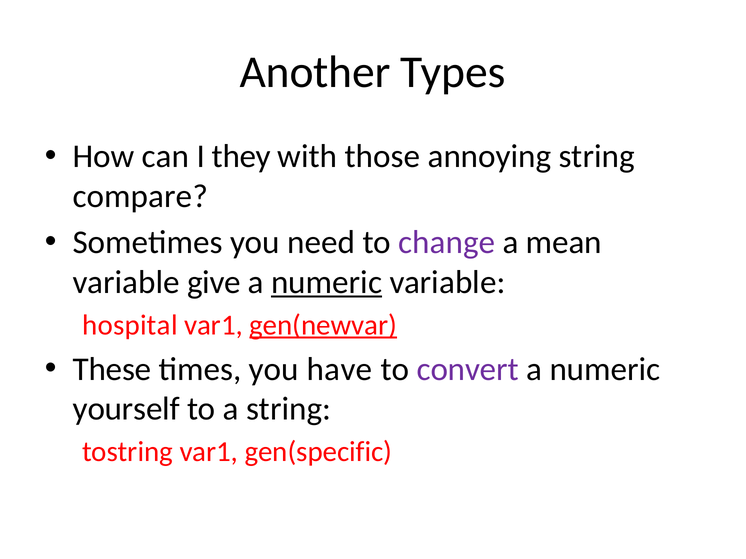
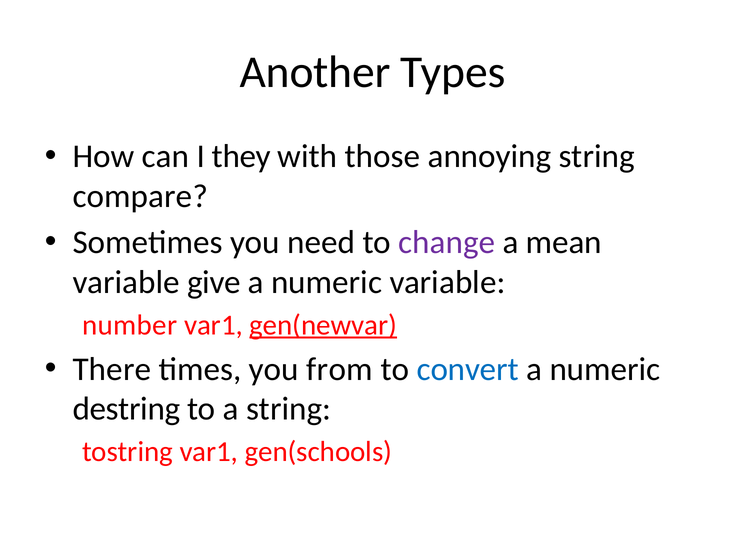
numeric underline: present -> none (327, 283)
hospital: hospital -> number (130, 325)
These: These -> There (112, 370)
have: have -> from (340, 370)
convert colour: purple -> blue (468, 370)
yourself: yourself -> destring (126, 409)
gen(specific: gen(specific -> gen(schools (318, 452)
